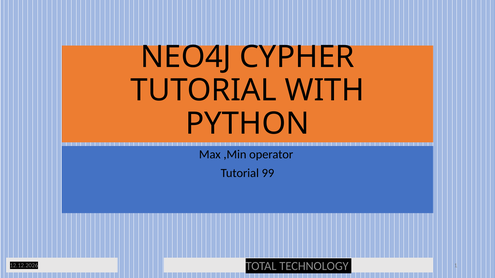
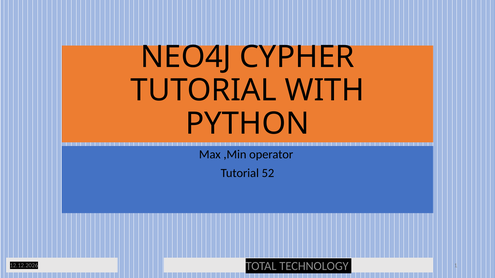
99: 99 -> 52 (268, 173)
